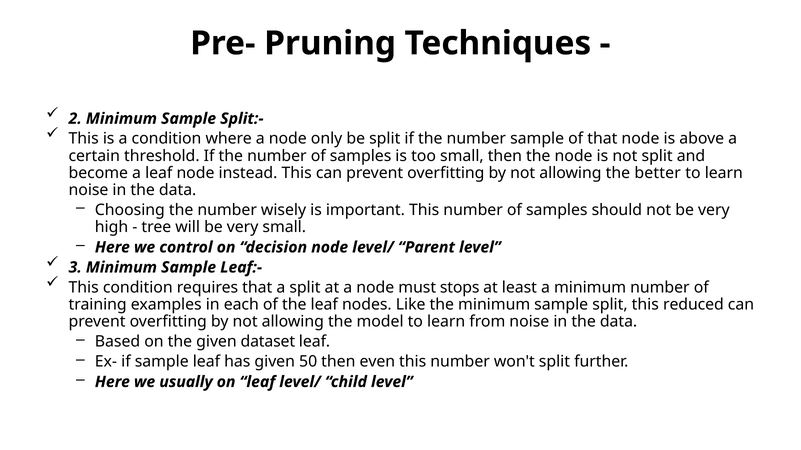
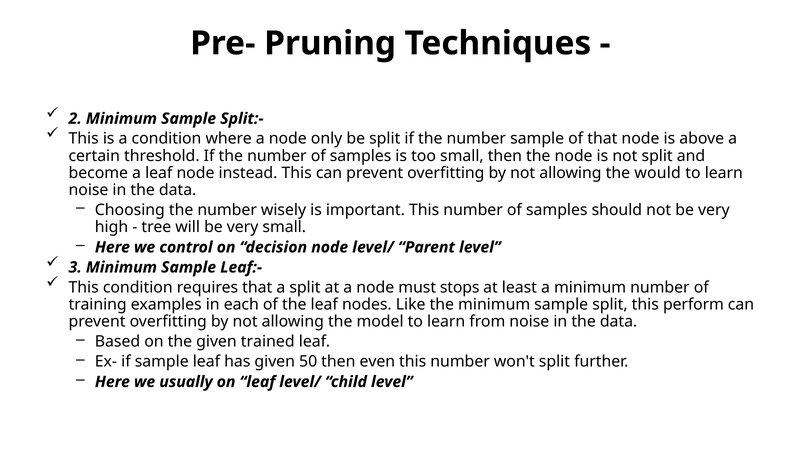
better: better -> would (658, 173)
reduced: reduced -> perform (693, 305)
dataset: dataset -> trained (268, 342)
